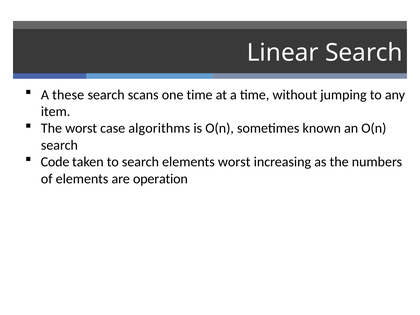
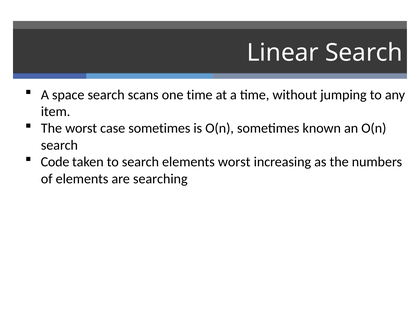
these: these -> space (68, 95)
case algorithms: algorithms -> sometimes (159, 128)
operation: operation -> searching (160, 179)
